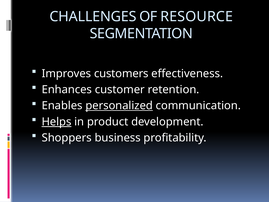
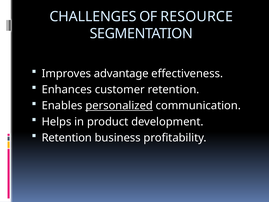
customers: customers -> advantage (121, 73)
Helps underline: present -> none (57, 122)
Shoppers: Shoppers -> Retention (67, 138)
